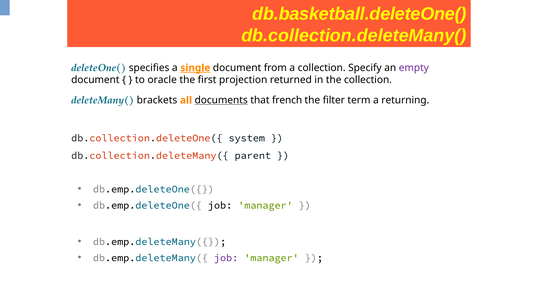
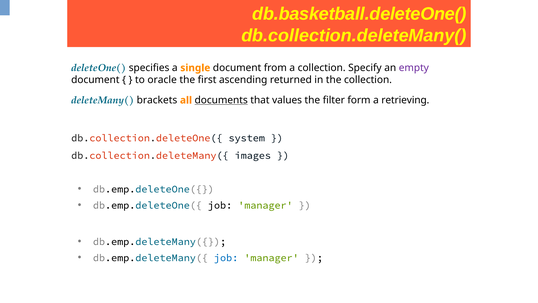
single underline: present -> none (195, 68)
projection: projection -> ascending (243, 80)
french: french -> values (287, 100)
term: term -> form (359, 100)
returning: returning -> retrieving (405, 100)
parent: parent -> images (253, 155)
job colour: purple -> blue (226, 257)
